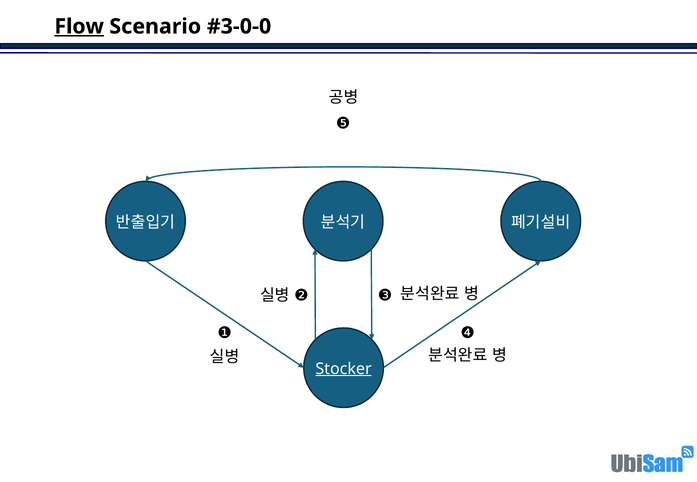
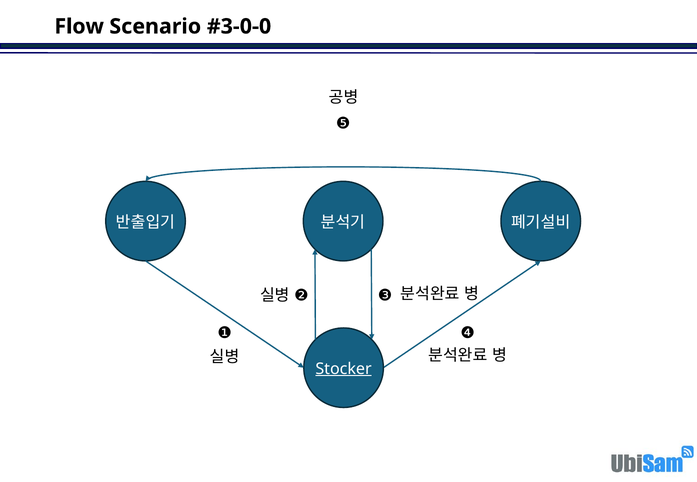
Flow underline: present -> none (79, 27)
